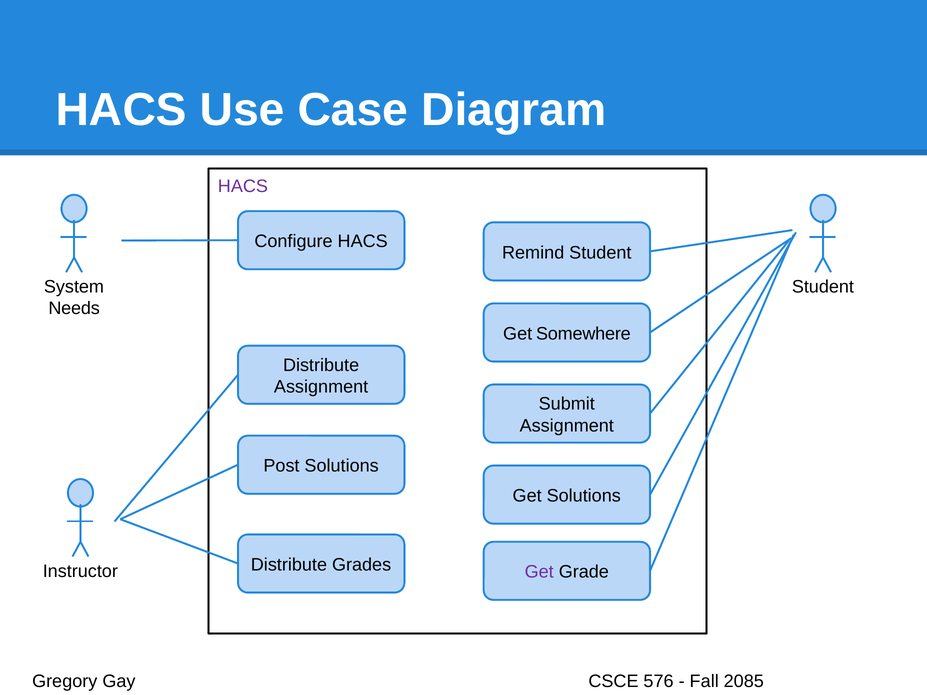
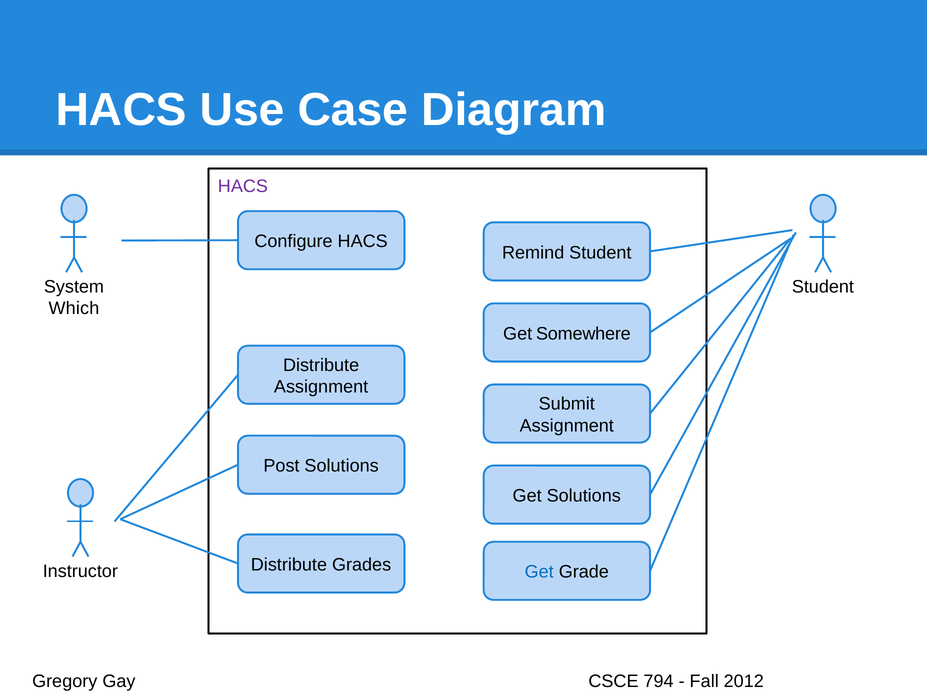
Needs: Needs -> Which (74, 309)
Get colour: purple -> blue (539, 572)
576: 576 -> 794 (659, 682)
2085: 2085 -> 2012 (744, 682)
